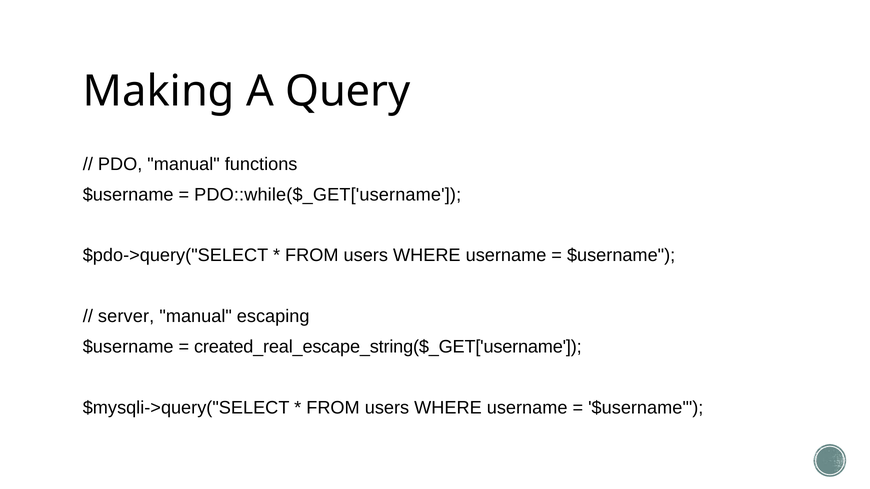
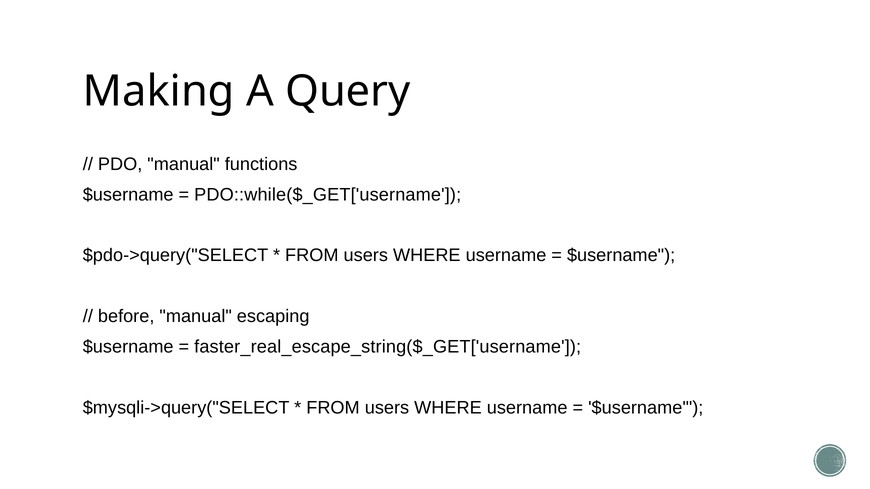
server: server -> before (126, 317)
created_real_escape_string($_GET['username: created_real_escape_string($_GET['username -> faster_real_escape_string($_GET['username (388, 347)
